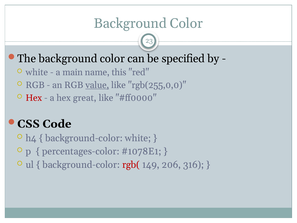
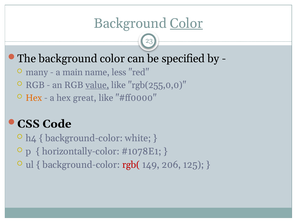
Color underline: none -> present (186, 23)
white: white -> many (37, 72)
this: this -> less (119, 72)
Hex colour: red -> orange (34, 98)
percentages-color: percentages-color -> horizontally-color (81, 151)
316: 316 -> 125 (194, 165)
